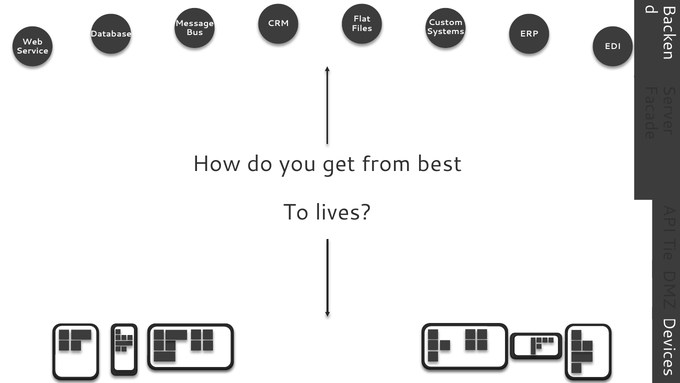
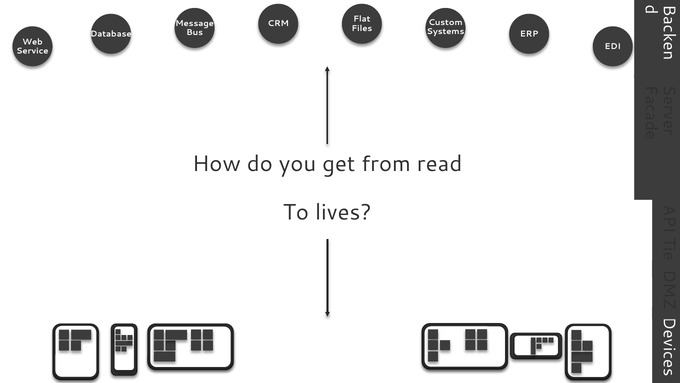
best: best -> read (440, 164)
